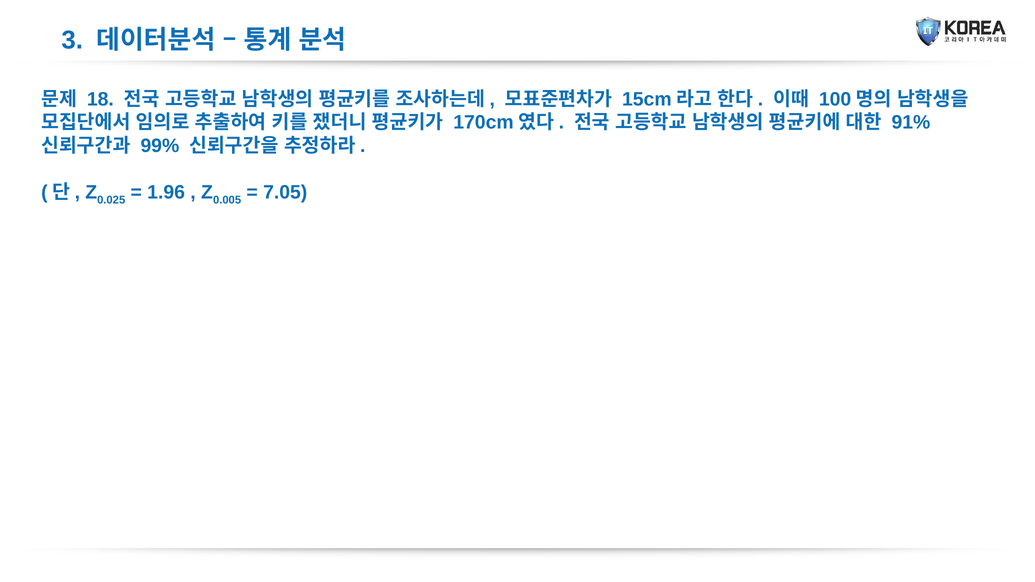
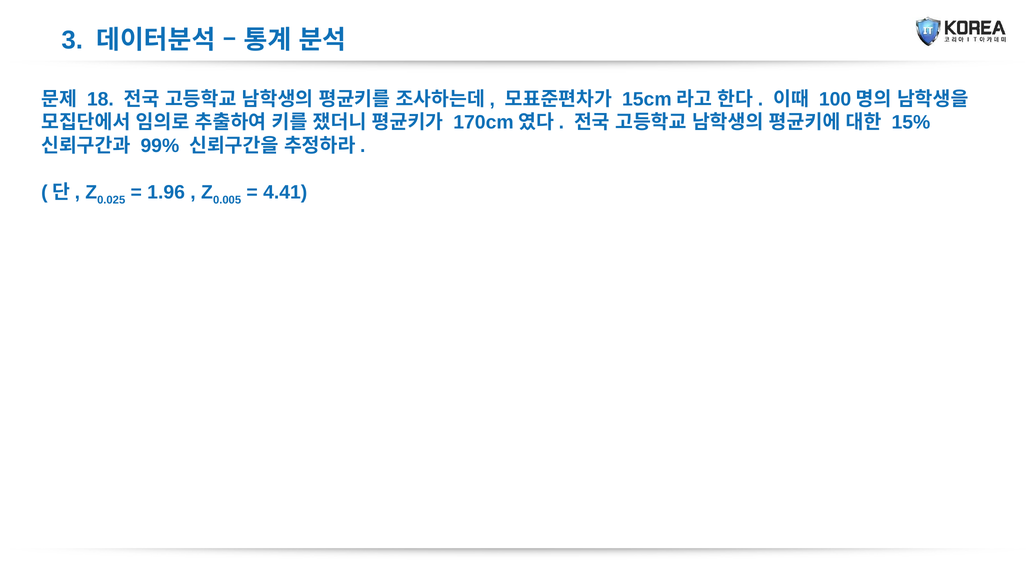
91%: 91% -> 15% (911, 123)
7.05: 7.05 -> 4.41 (285, 192)
